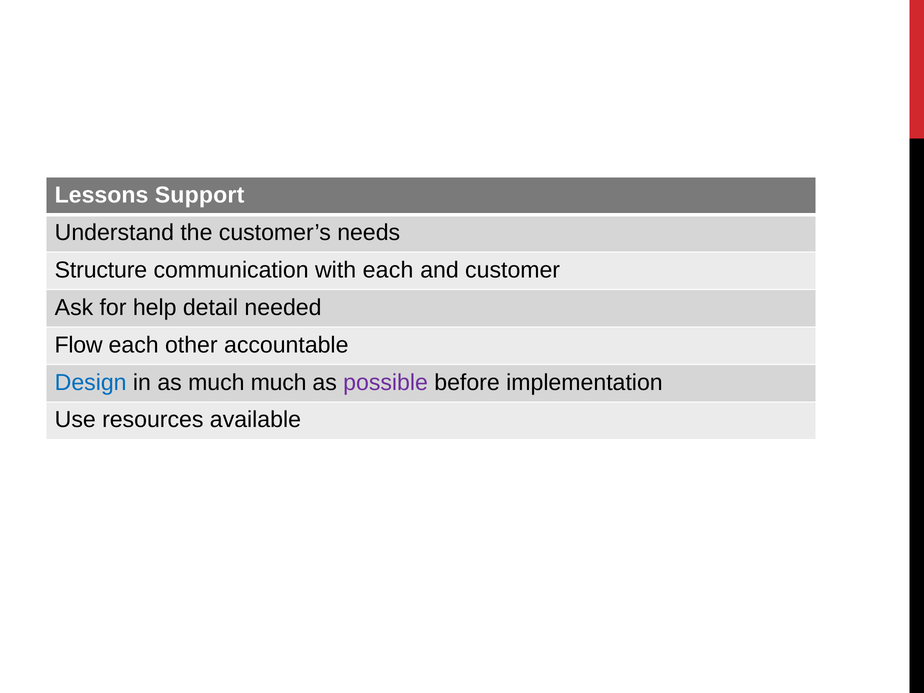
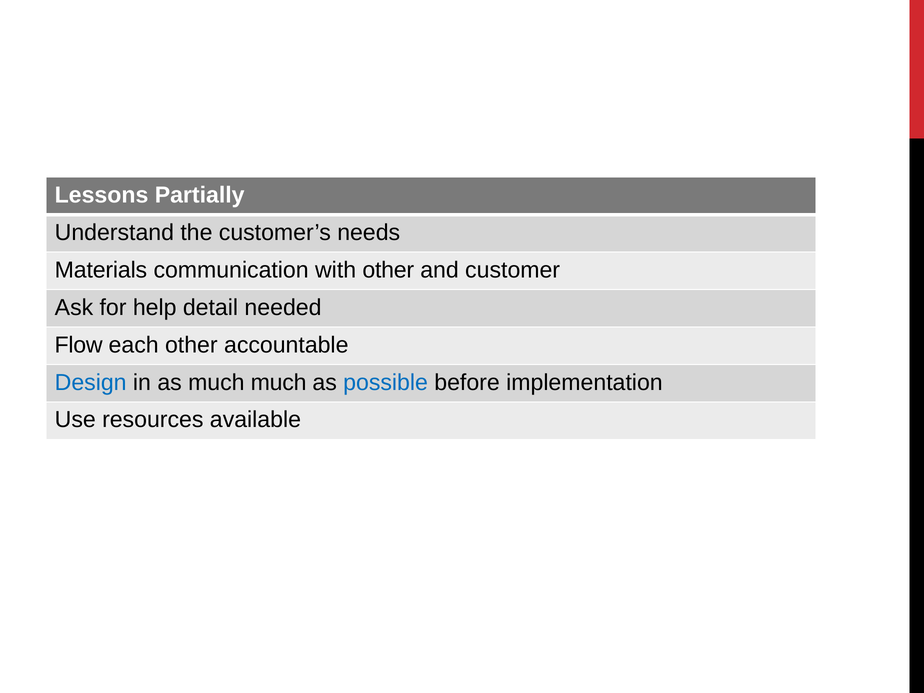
Support: Support -> Partially (200, 195)
Structure: Structure -> Materials (101, 270)
with each: each -> other (388, 270)
possible colour: purple -> blue (386, 382)
